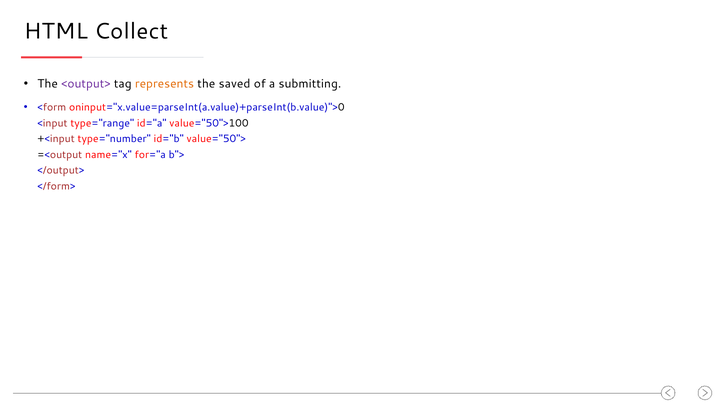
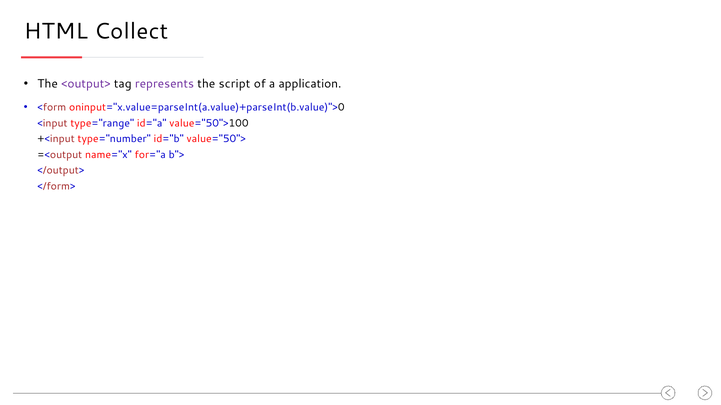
represents colour: orange -> purple (164, 84)
saved: saved -> script (235, 84)
submitting: submitting -> application (310, 84)
